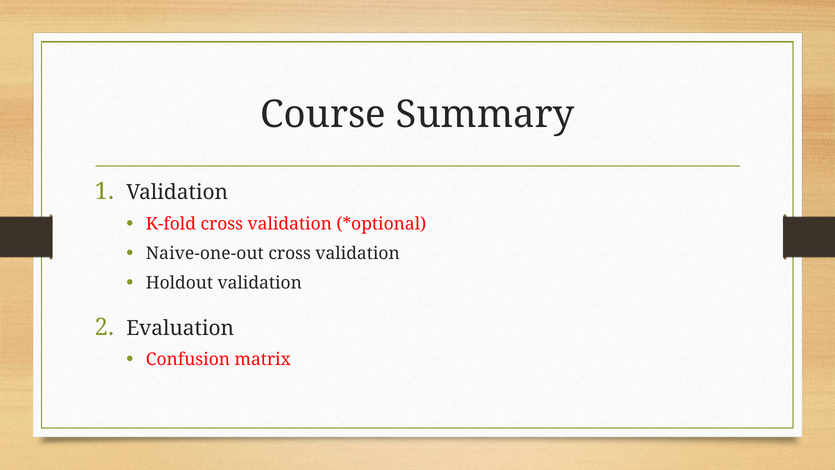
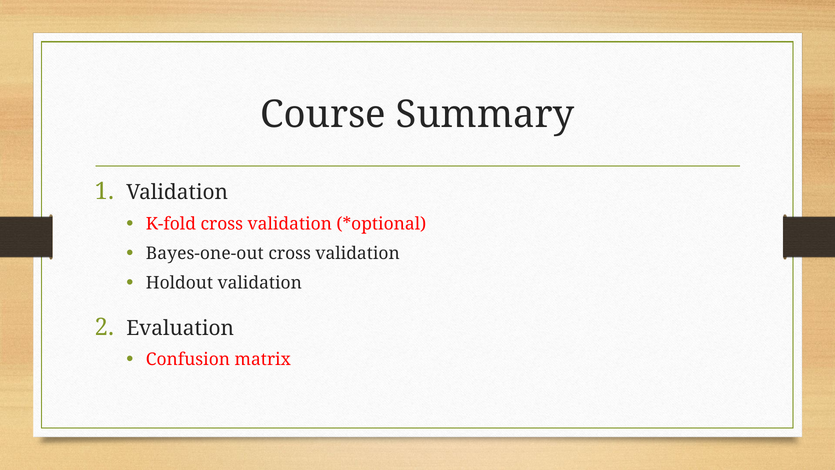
Naive-one-out: Naive-one-out -> Bayes-one-out (205, 253)
